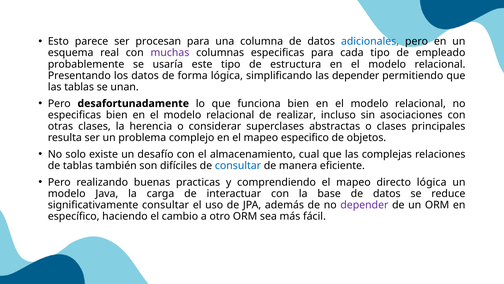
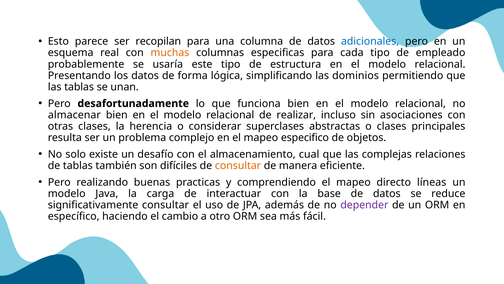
procesan: procesan -> recopilan (158, 41)
muchas colour: purple -> orange (170, 53)
las depender: depender -> dominios (356, 75)
especificas: especificas -> almacenar (74, 115)
consultar colour: blue -> orange (238, 165)
directo lógica: lógica -> líneas (432, 182)
